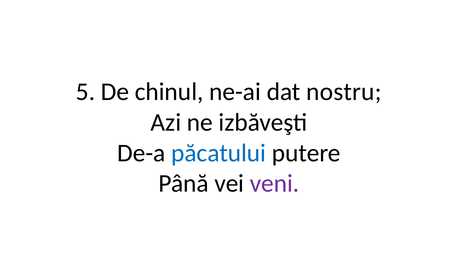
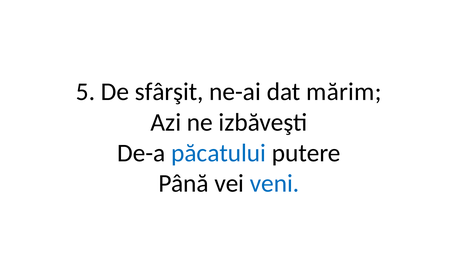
chinul: chinul -> sfârşit (169, 92)
nostru: nostru -> mărim (344, 92)
veni colour: purple -> blue (275, 183)
